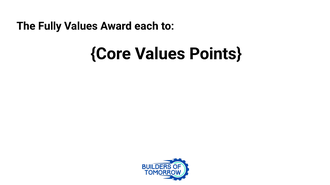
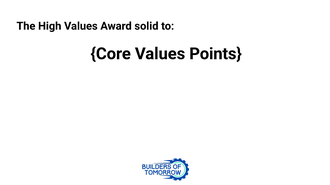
Fully: Fully -> High (50, 26)
each: each -> solid (146, 26)
